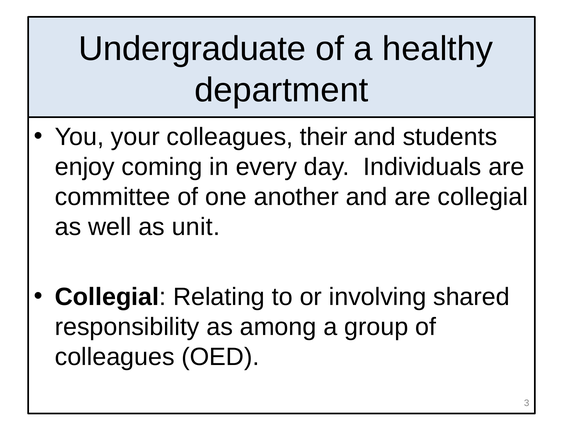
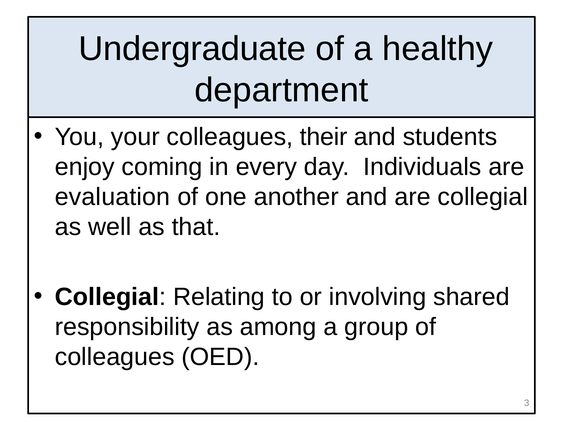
committee: committee -> evaluation (113, 197)
unit: unit -> that (196, 227)
